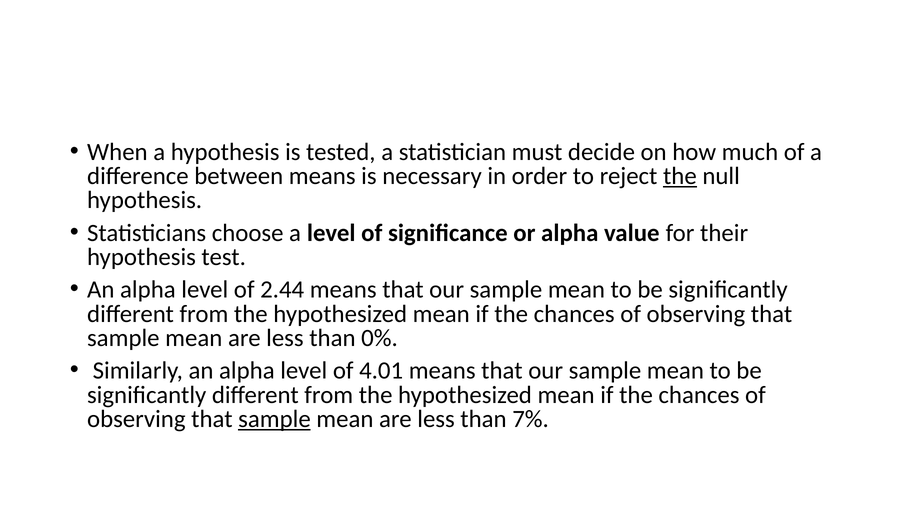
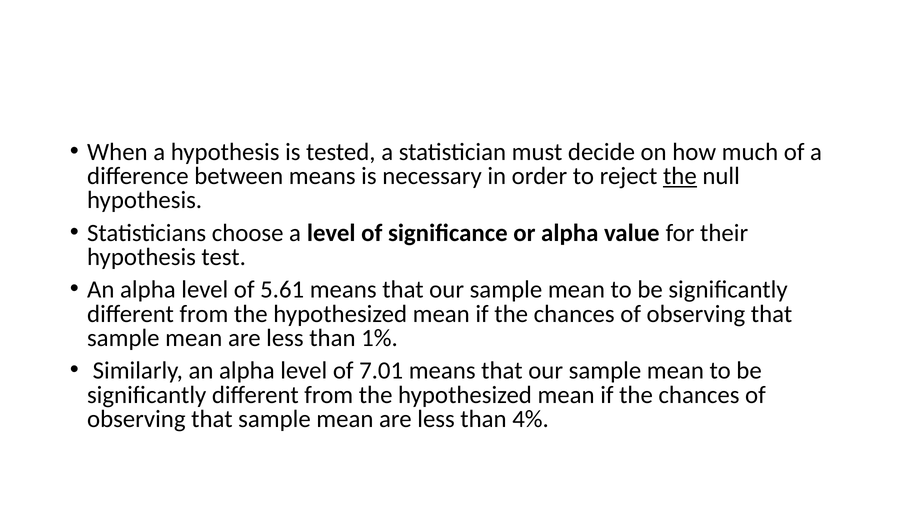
2.44: 2.44 -> 5.61 (282, 290)
0%: 0% -> 1% (379, 338)
4.01: 4.01 -> 7.01 (381, 371)
sample underline: present -> none (274, 419)
7%: 7% -> 4% (531, 419)
